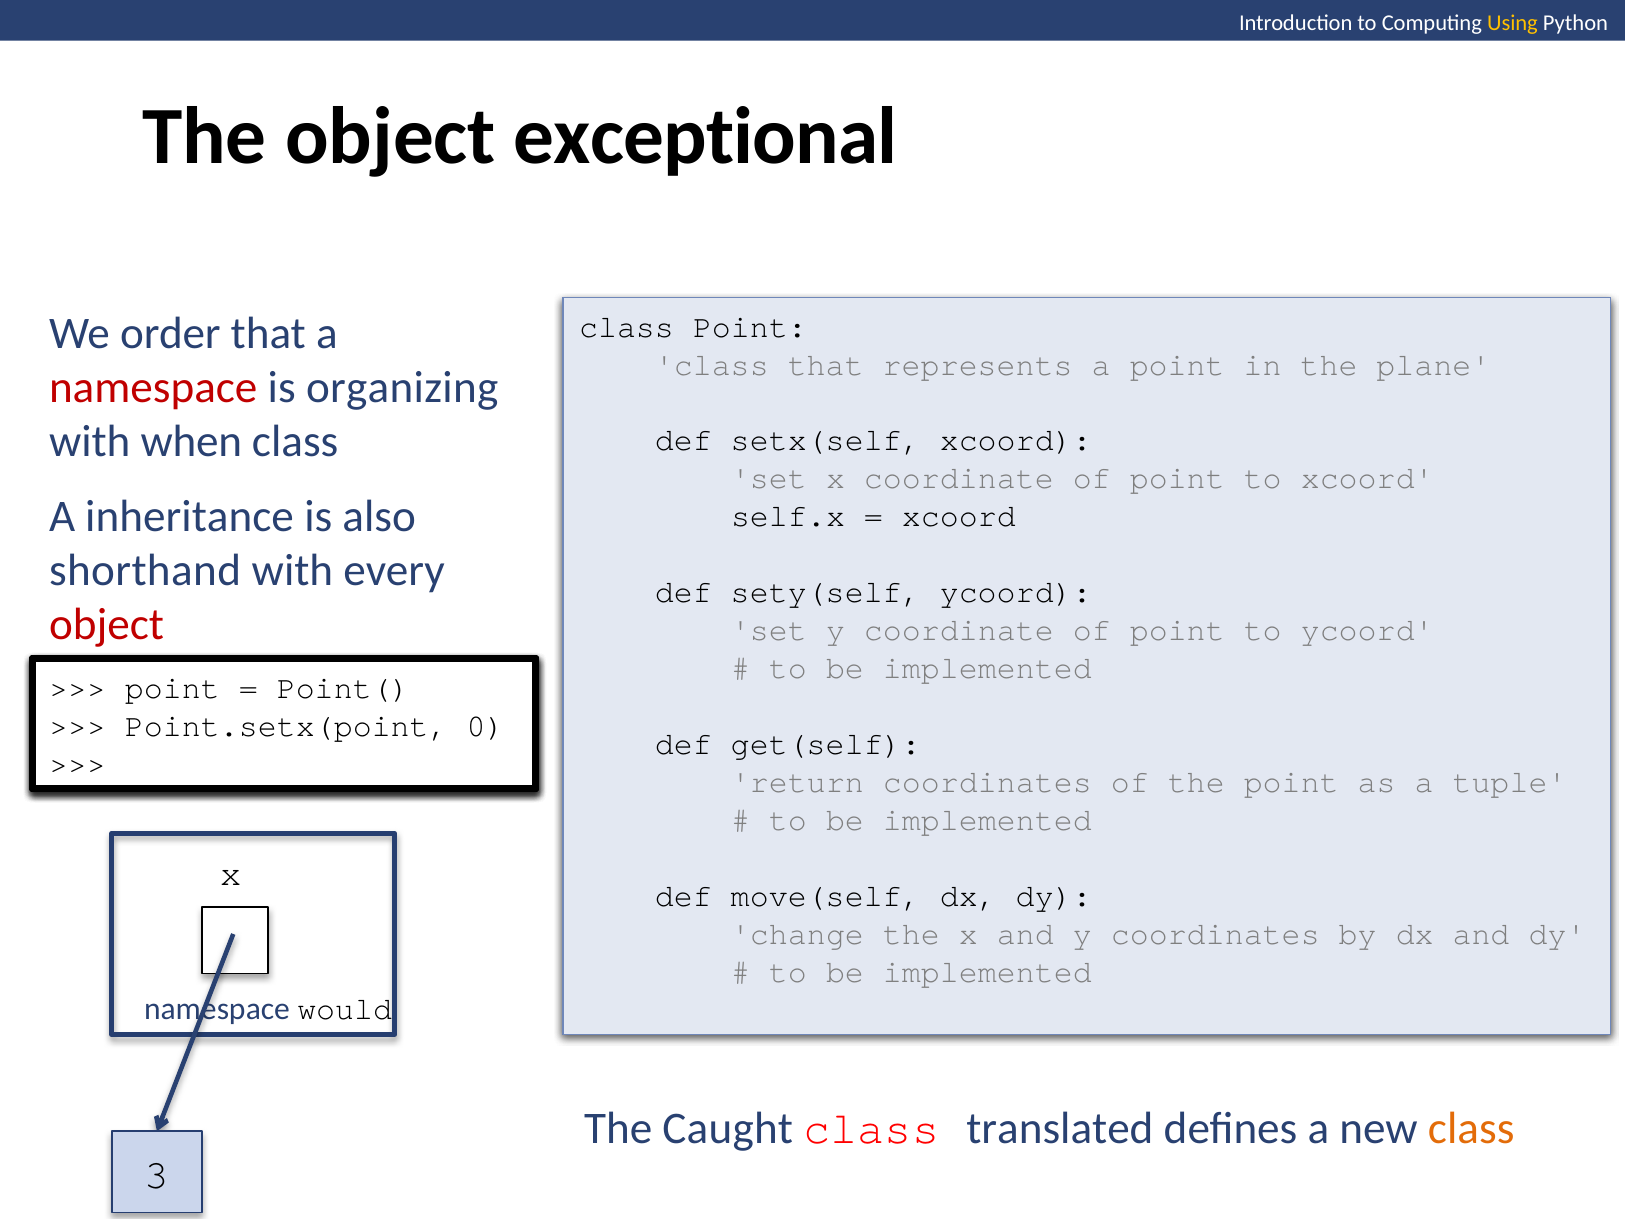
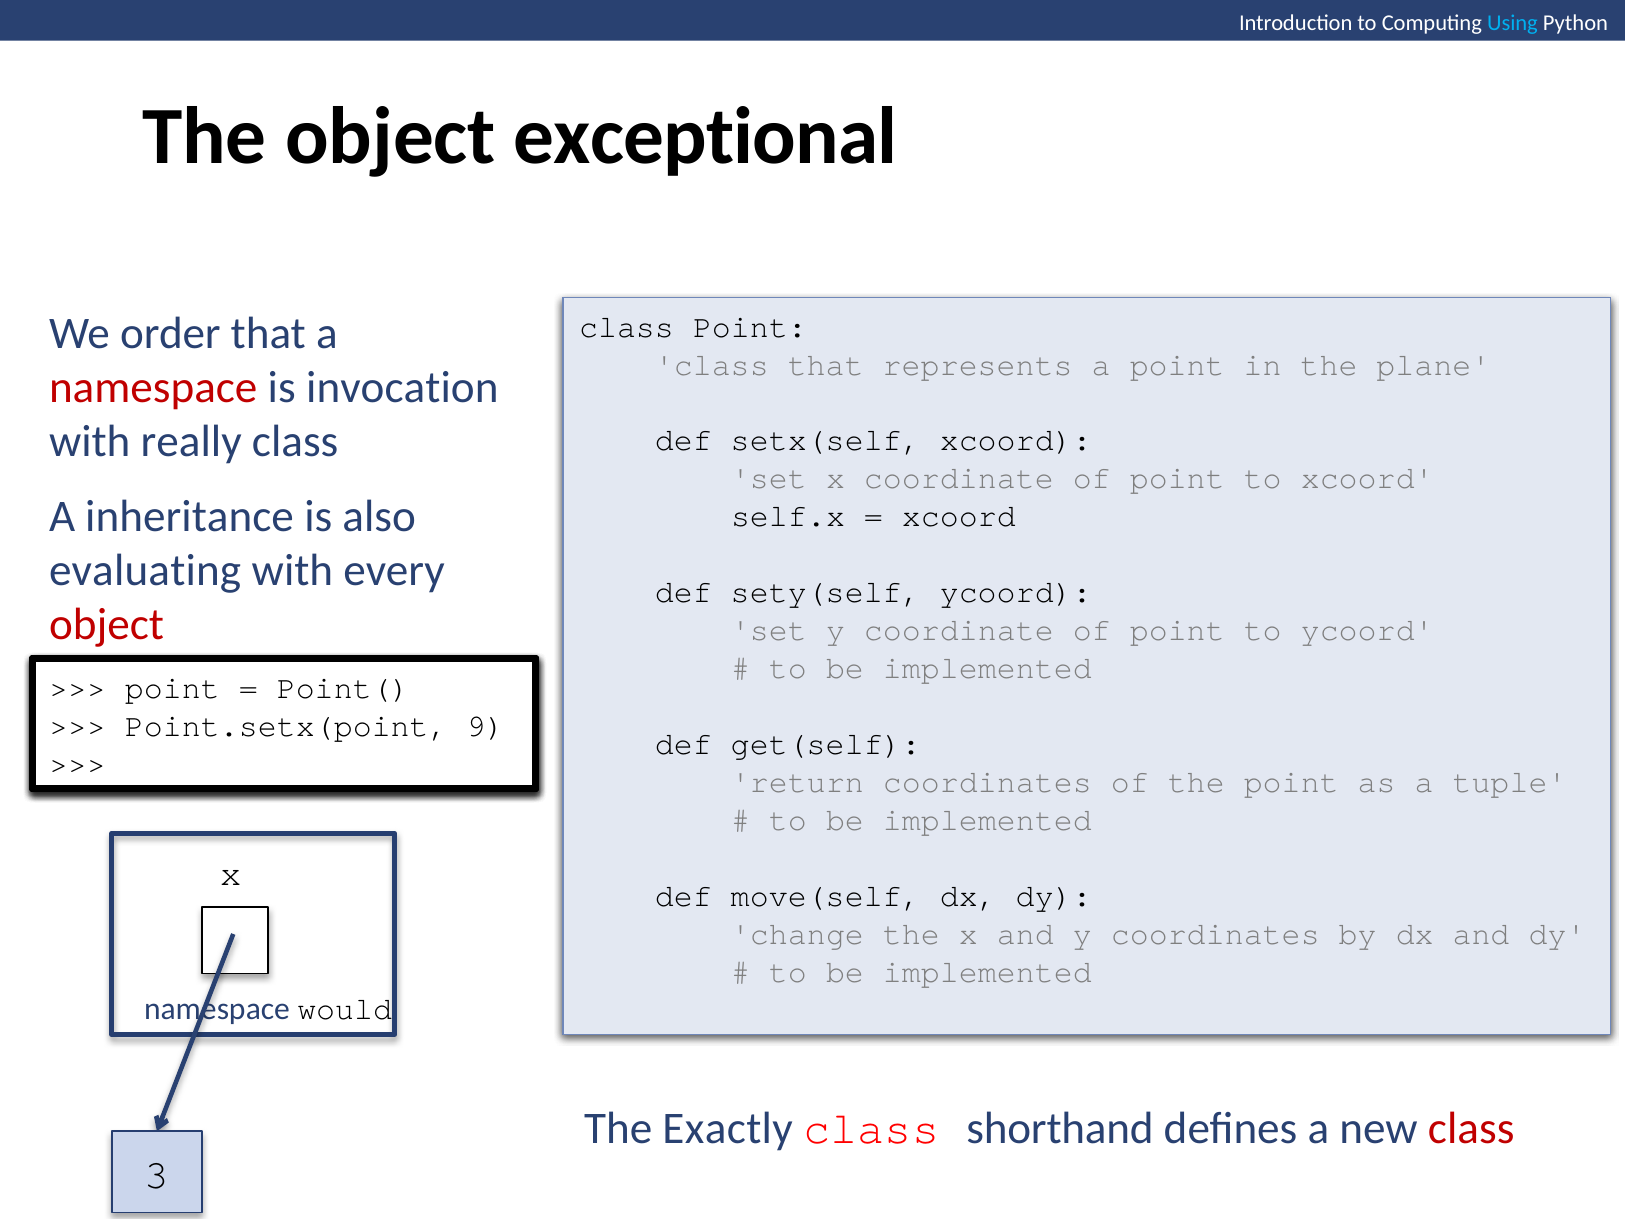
Using colour: yellow -> light blue (1512, 23)
organizing: organizing -> invocation (402, 387)
when: when -> really (191, 442)
shorthand: shorthand -> evaluating (145, 571)
0: 0 -> 9 (486, 726)
Caught: Caught -> Exactly (728, 1129)
translated: translated -> shorthand (1060, 1129)
class colour: orange -> red (1471, 1129)
